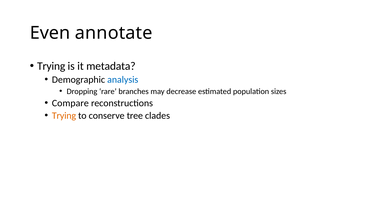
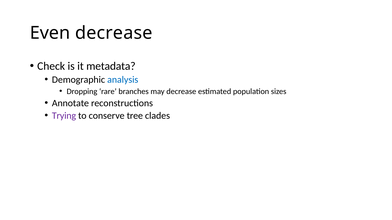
Even annotate: annotate -> decrease (114, 33)
Trying: Trying -> Check (51, 66)
Compare: Compare -> Annotate (70, 103)
Trying colour: orange -> purple (64, 116)
